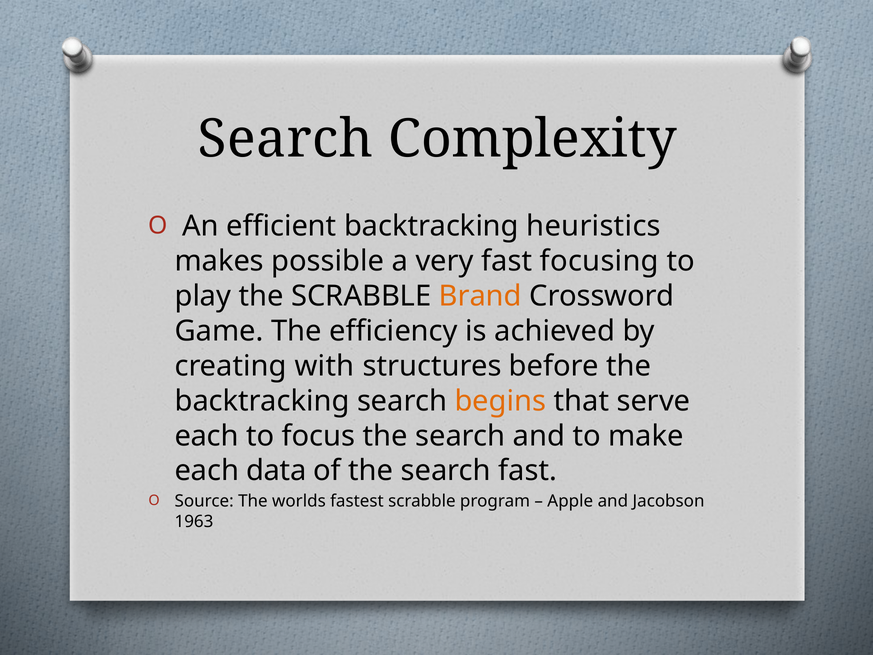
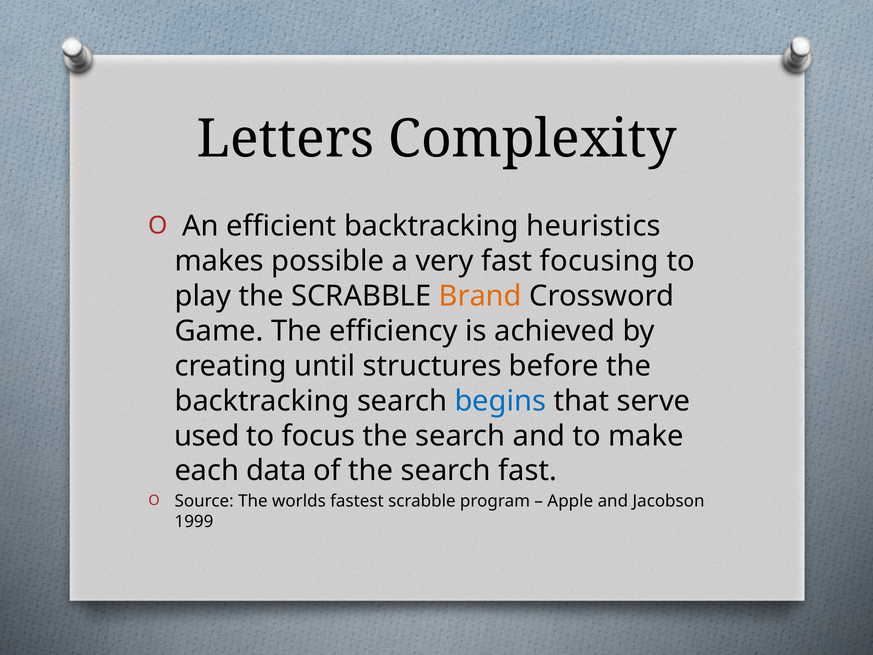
Search: Search -> Letters (286, 139)
with: with -> until (325, 366)
begins colour: orange -> blue (500, 401)
each: each -> used (207, 436)
1963: 1963 -> 1999 (194, 521)
